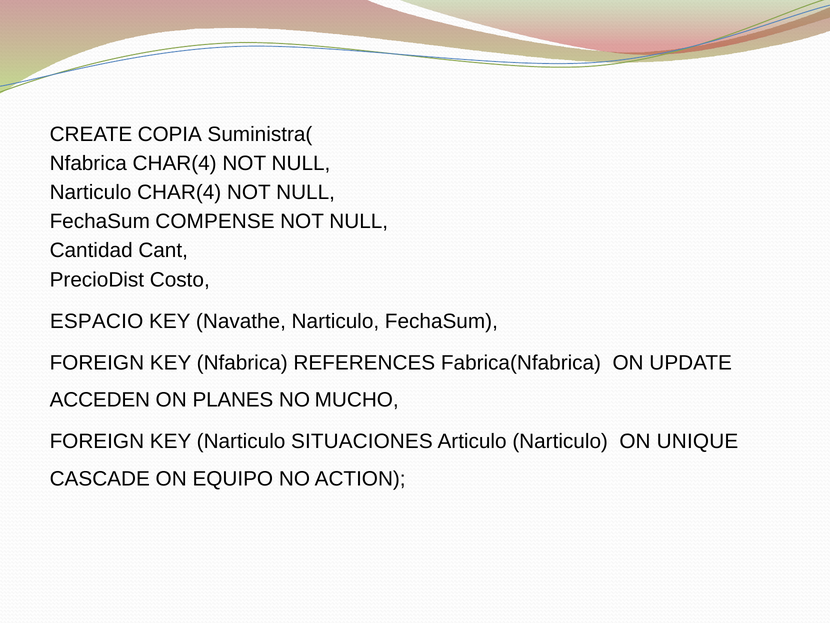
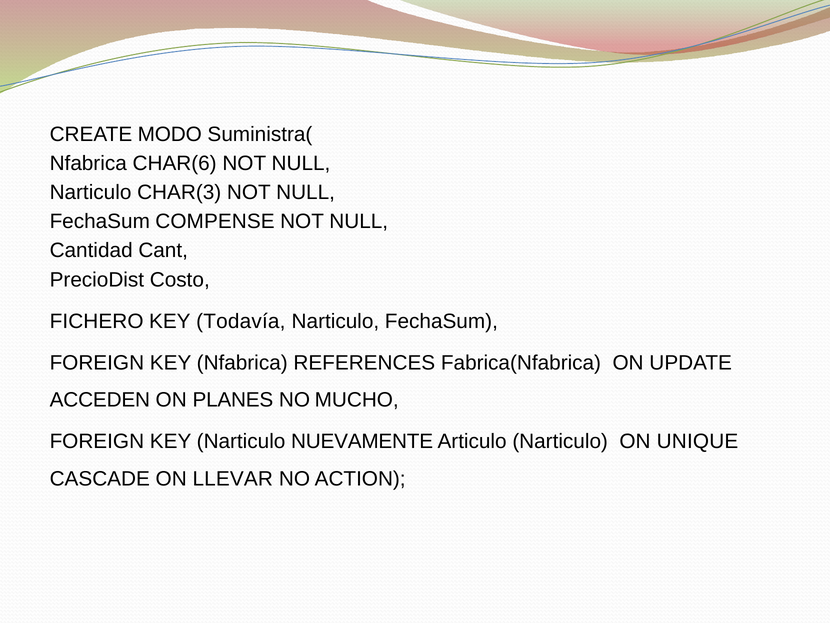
COPIA: COPIA -> MODO (170, 134)
Nfabrica CHAR(4: CHAR(4 -> CHAR(6 (175, 163)
Narticulo CHAR(4: CHAR(4 -> CHAR(3 (179, 192)
ESPACIO: ESPACIO -> FICHERO (97, 321)
Navathe: Navathe -> Todavía (241, 321)
SITUACIONES: SITUACIONES -> NUEVAMENTE (362, 441)
EQUIPO: EQUIPO -> LLEVAR (233, 479)
